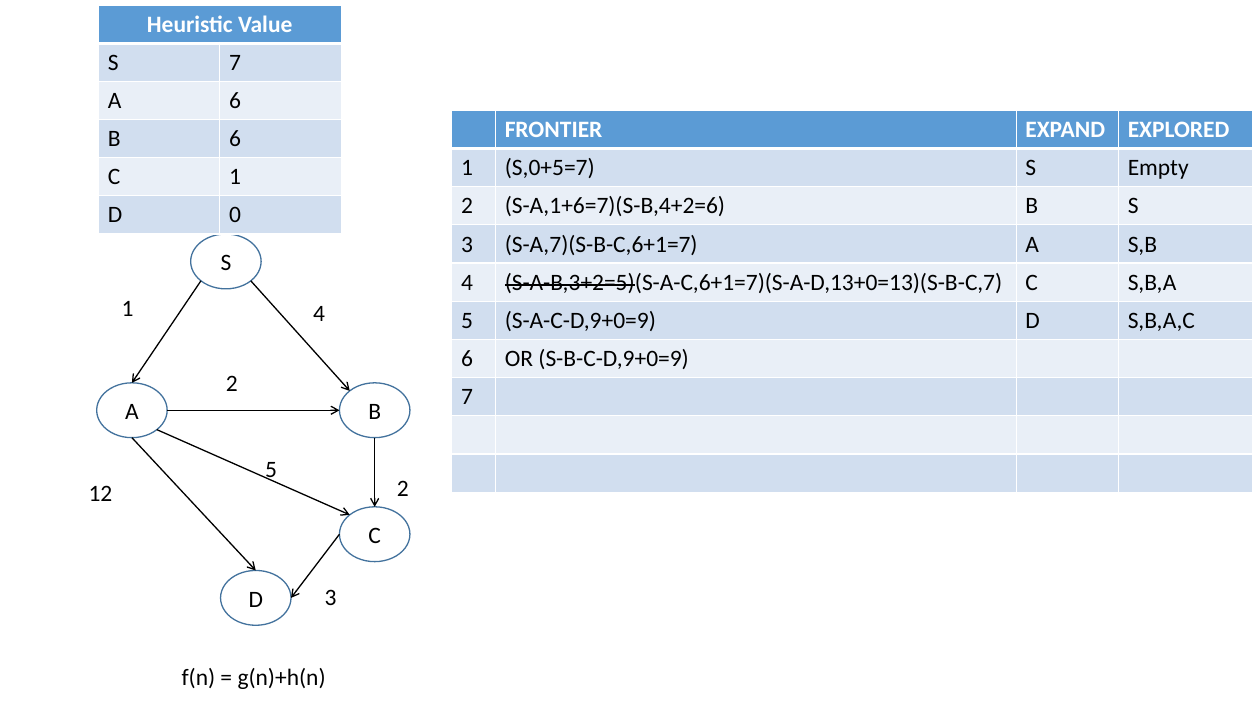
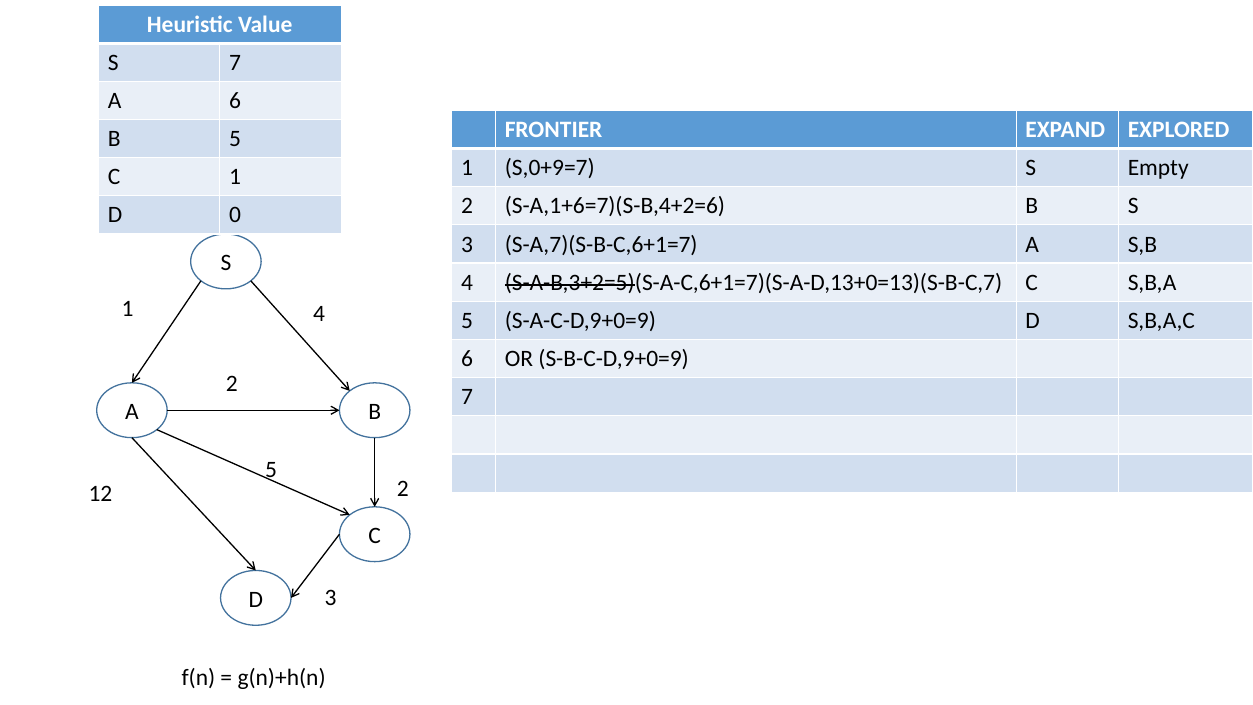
B 6: 6 -> 5 (235, 139)
S,0+5=7: S,0+5=7 -> S,0+9=7 (550, 168)
